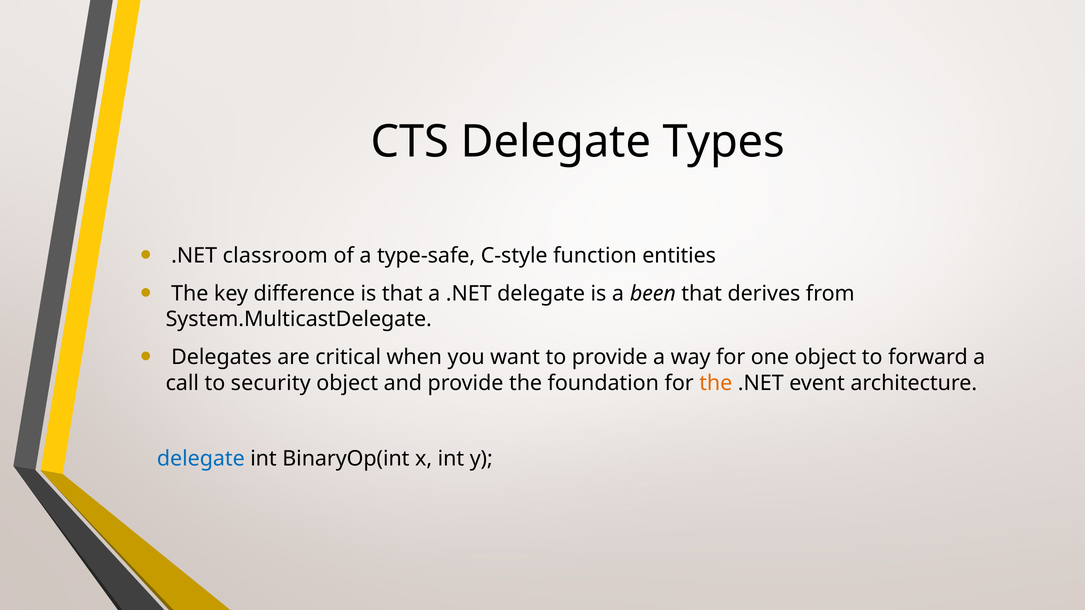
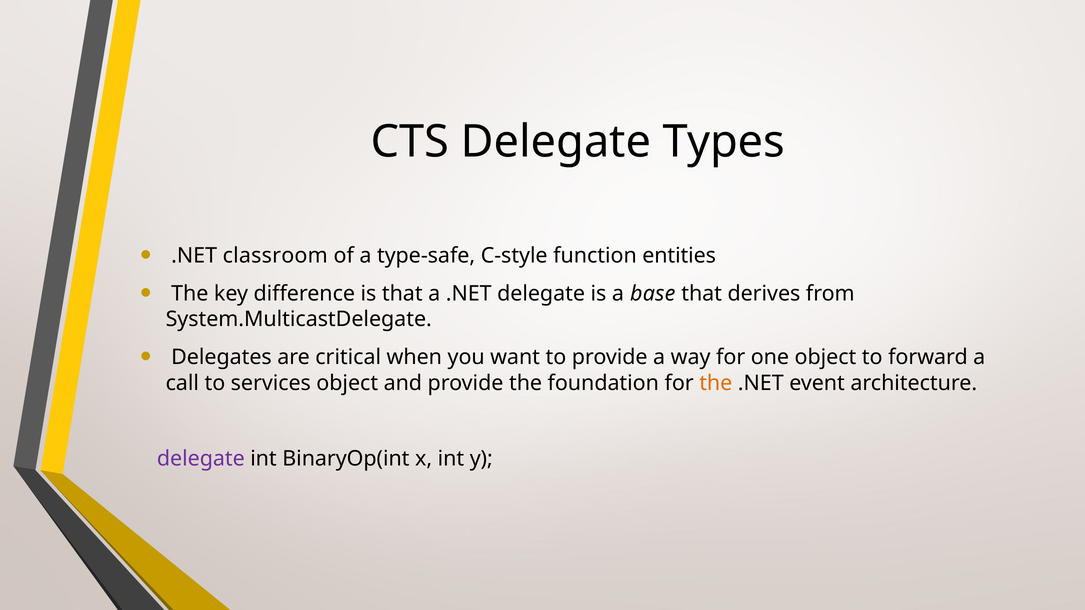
been: been -> base (653, 294)
security: security -> services (271, 383)
delegate colour: blue -> purple (201, 459)
